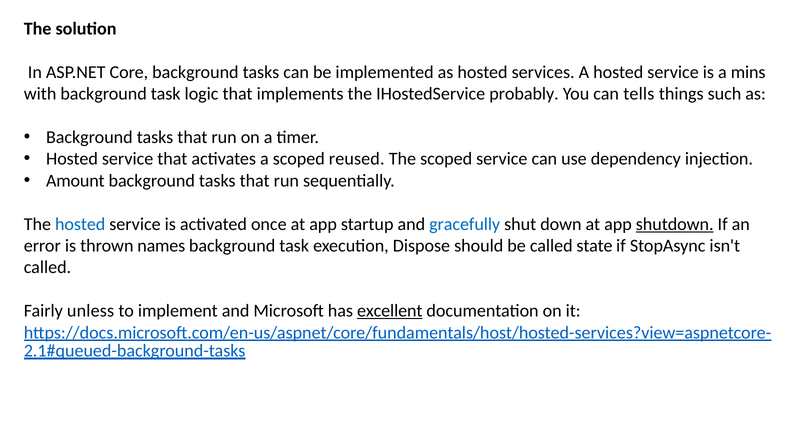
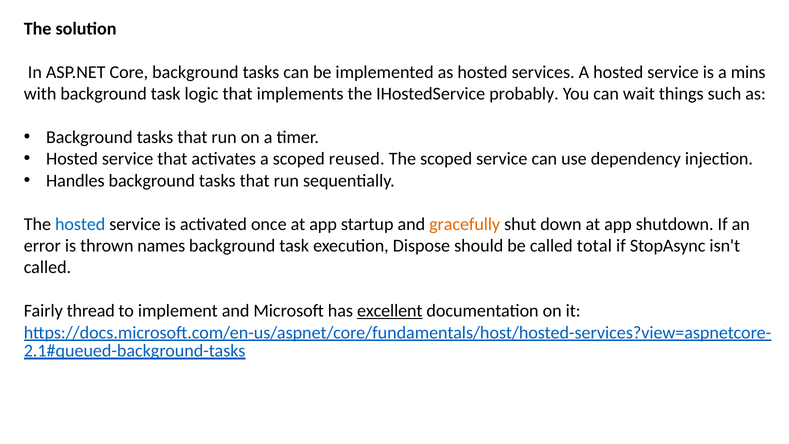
tells: tells -> wait (639, 94)
Amount: Amount -> Handles (75, 181)
gracefully colour: blue -> orange (465, 224)
shutdown underline: present -> none (675, 224)
state: state -> total (594, 246)
unless: unless -> thread (91, 311)
